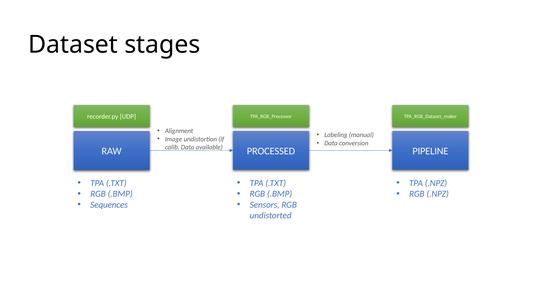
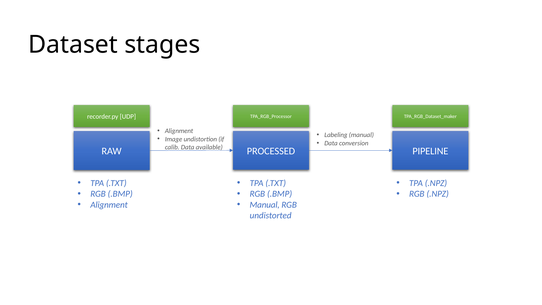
Sequences: Sequences -> Alignment (109, 205)
Sensors: Sensors -> Manual (265, 205)
